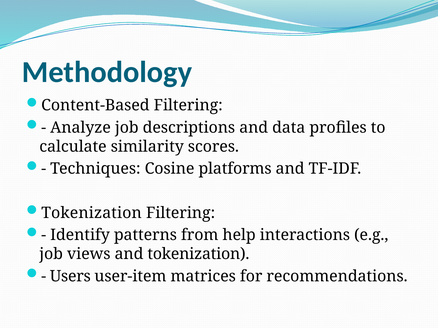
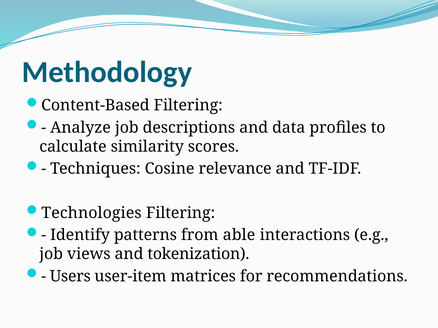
platforms: platforms -> relevance (235, 169)
Tokenization: Tokenization -> Technologies (92, 213)
help: help -> able (239, 235)
